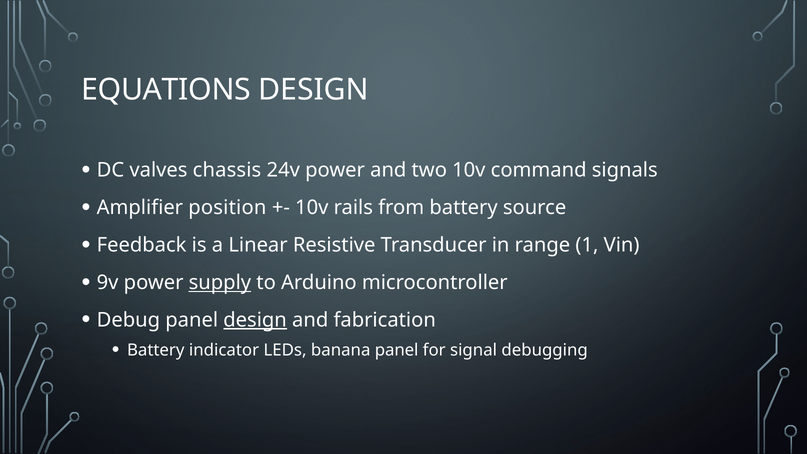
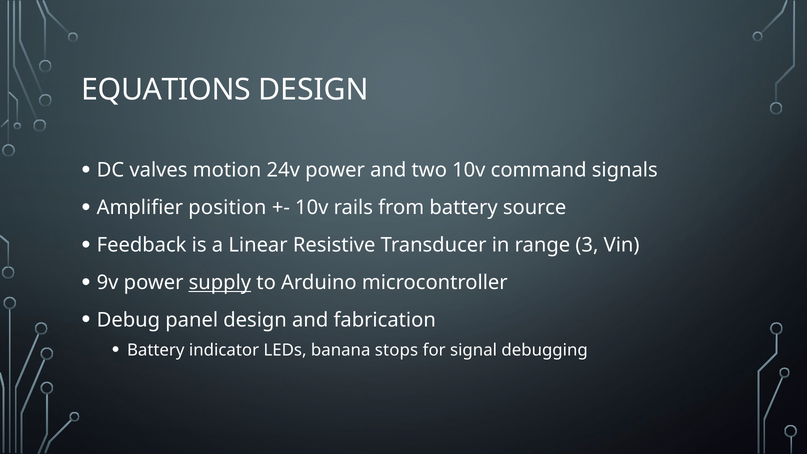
chassis: chassis -> motion (227, 170)
1: 1 -> 3 (587, 245)
design underline: present -> none (255, 320)
banana panel: panel -> stops (397, 350)
